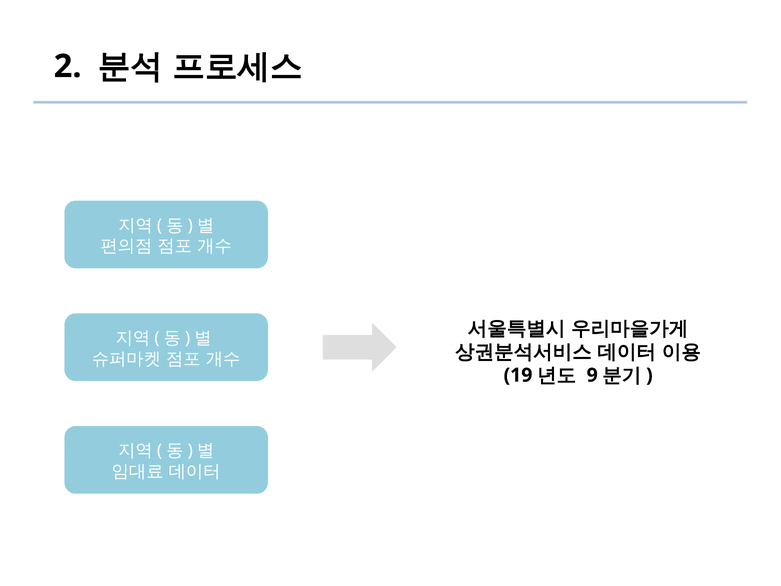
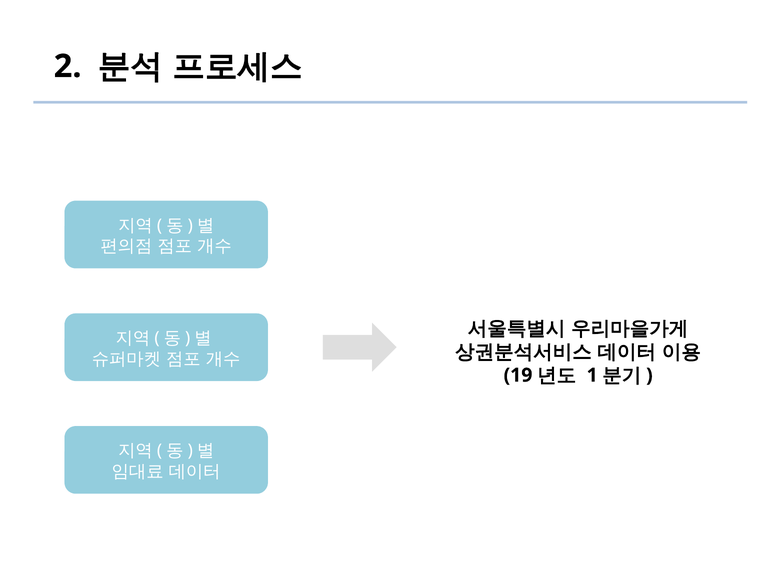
9: 9 -> 1 (592, 375)
